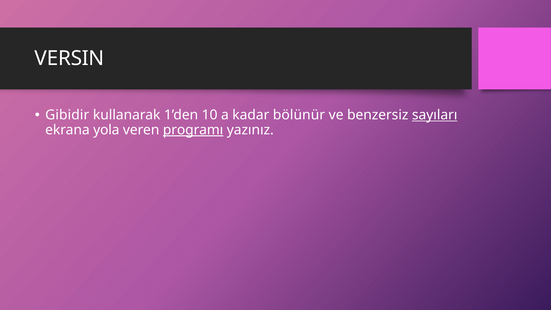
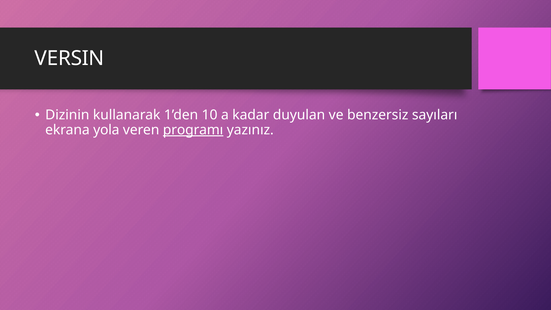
Gibidir: Gibidir -> Dizinin (67, 115)
bölünür: bölünür -> duyulan (299, 115)
sayıları underline: present -> none (435, 115)
